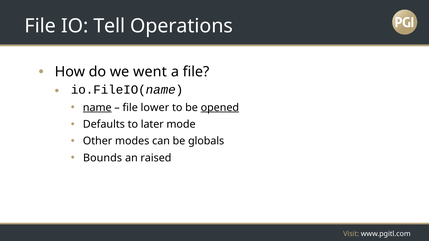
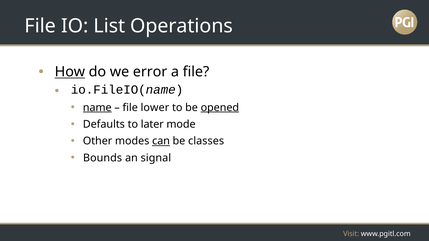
Tell: Tell -> List (109, 26)
How underline: none -> present (70, 72)
went: went -> error (150, 72)
can underline: none -> present (161, 141)
globals: globals -> classes (206, 141)
raised: raised -> signal (156, 158)
